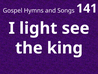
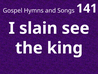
light: light -> slain (38, 28)
